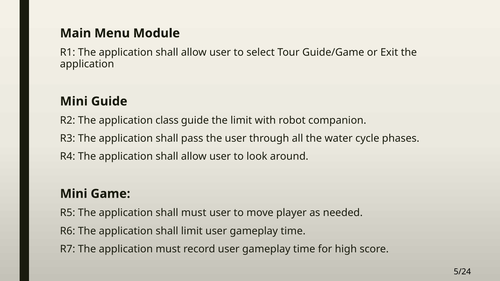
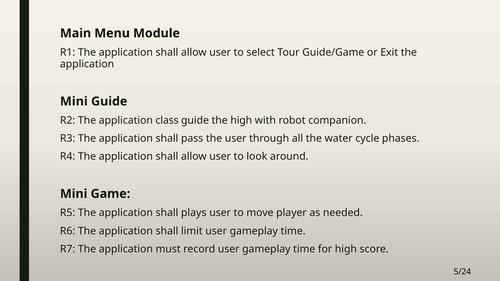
the limit: limit -> high (241, 121)
shall must: must -> plays (194, 213)
